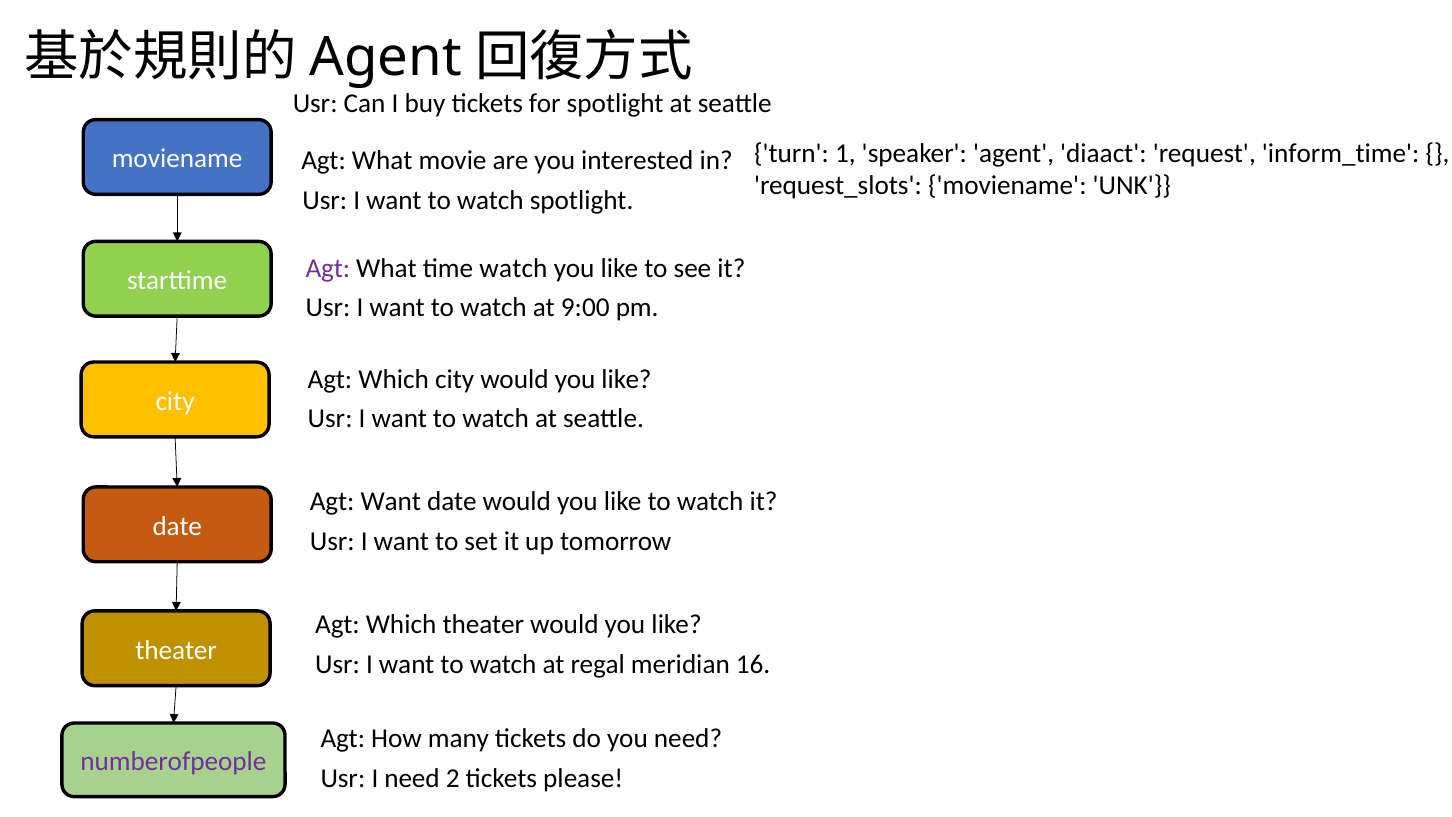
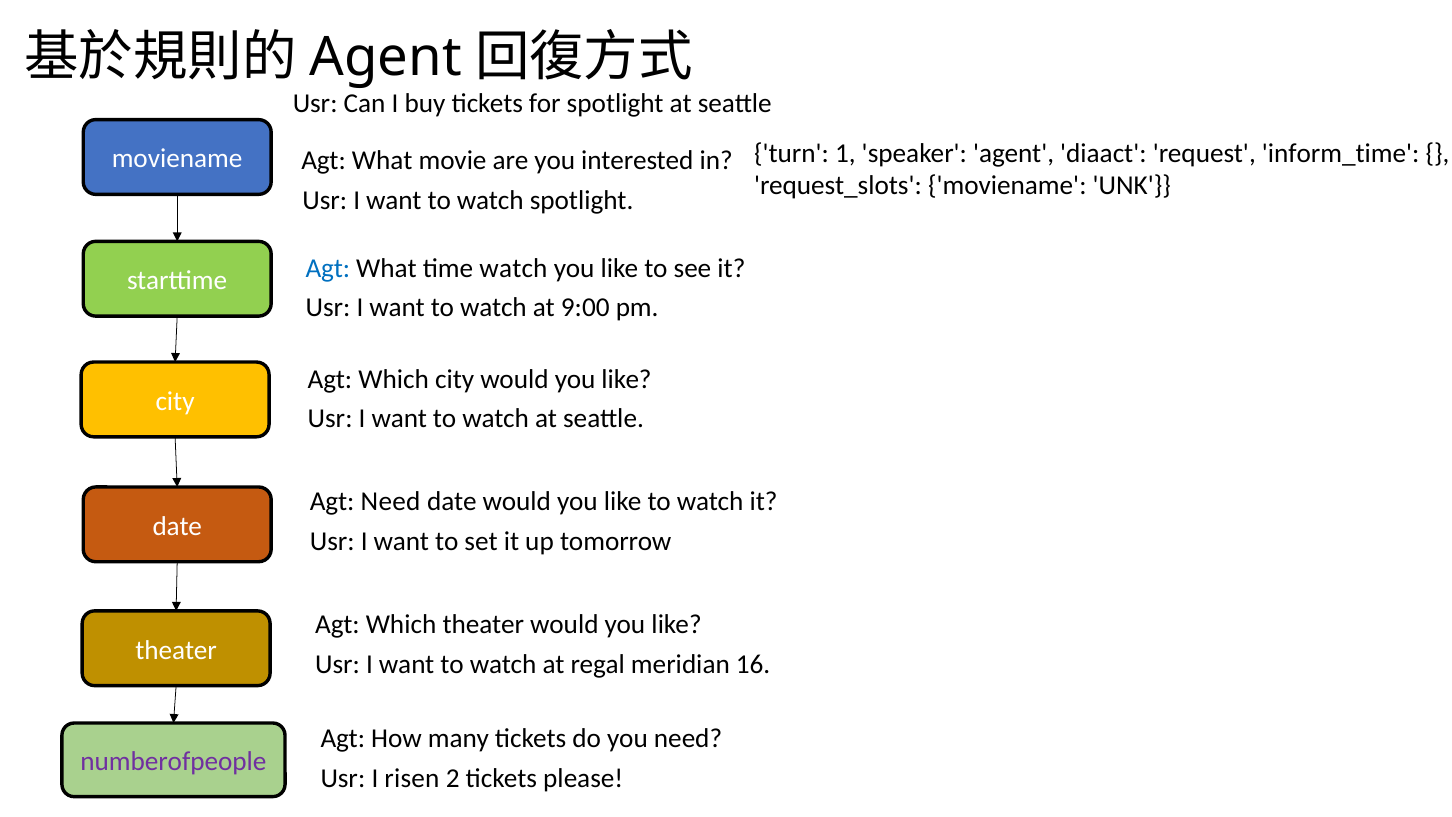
Agt colour: purple -> blue (328, 268)
Agt Want: Want -> Need (391, 502)
I need: need -> risen (412, 778)
